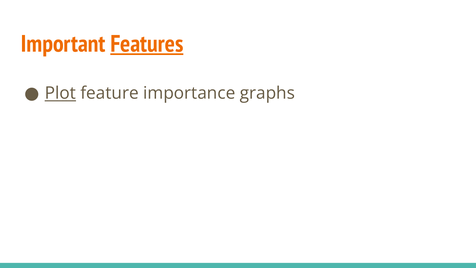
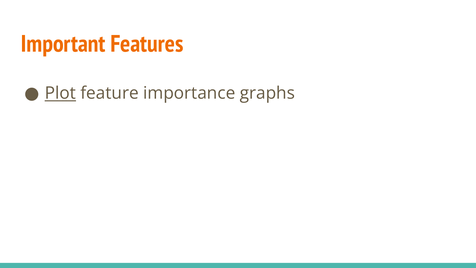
Features underline: present -> none (147, 44)
